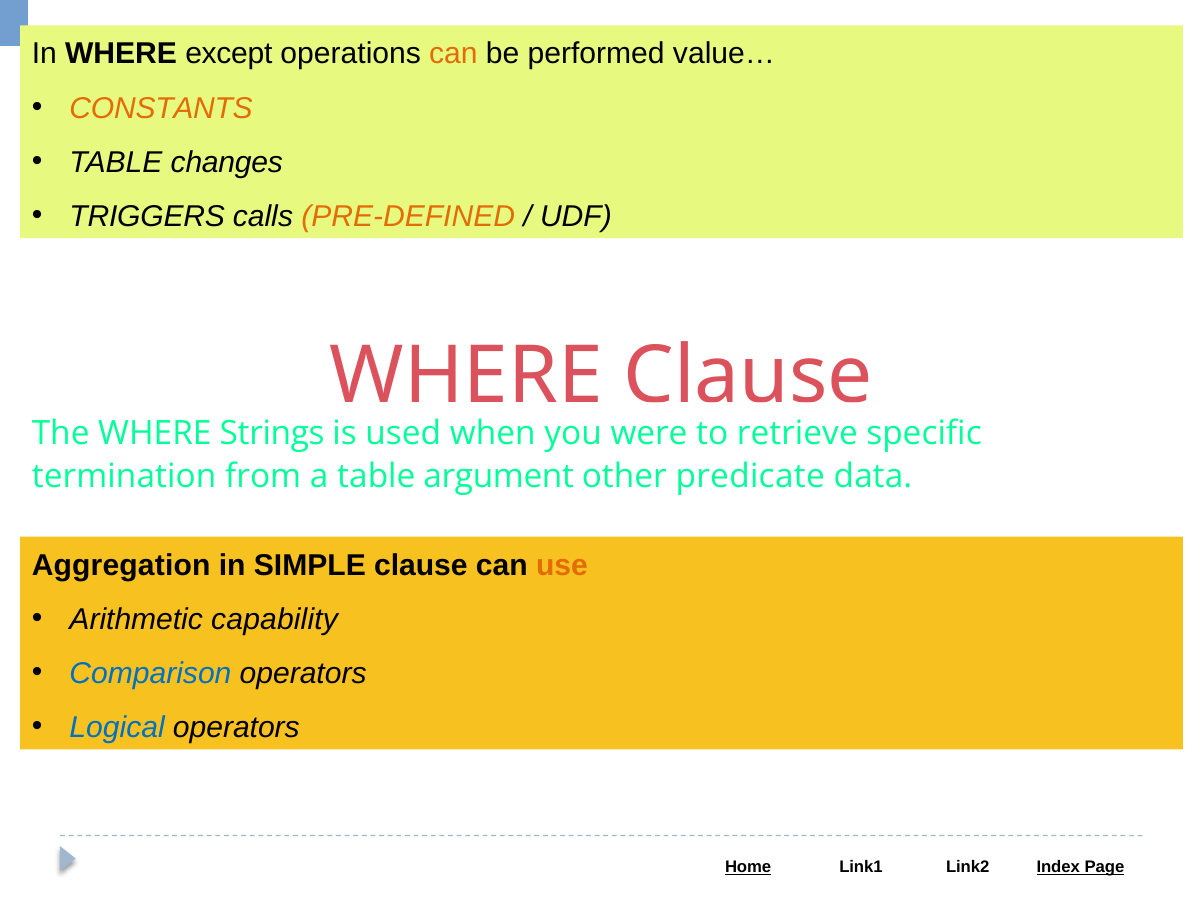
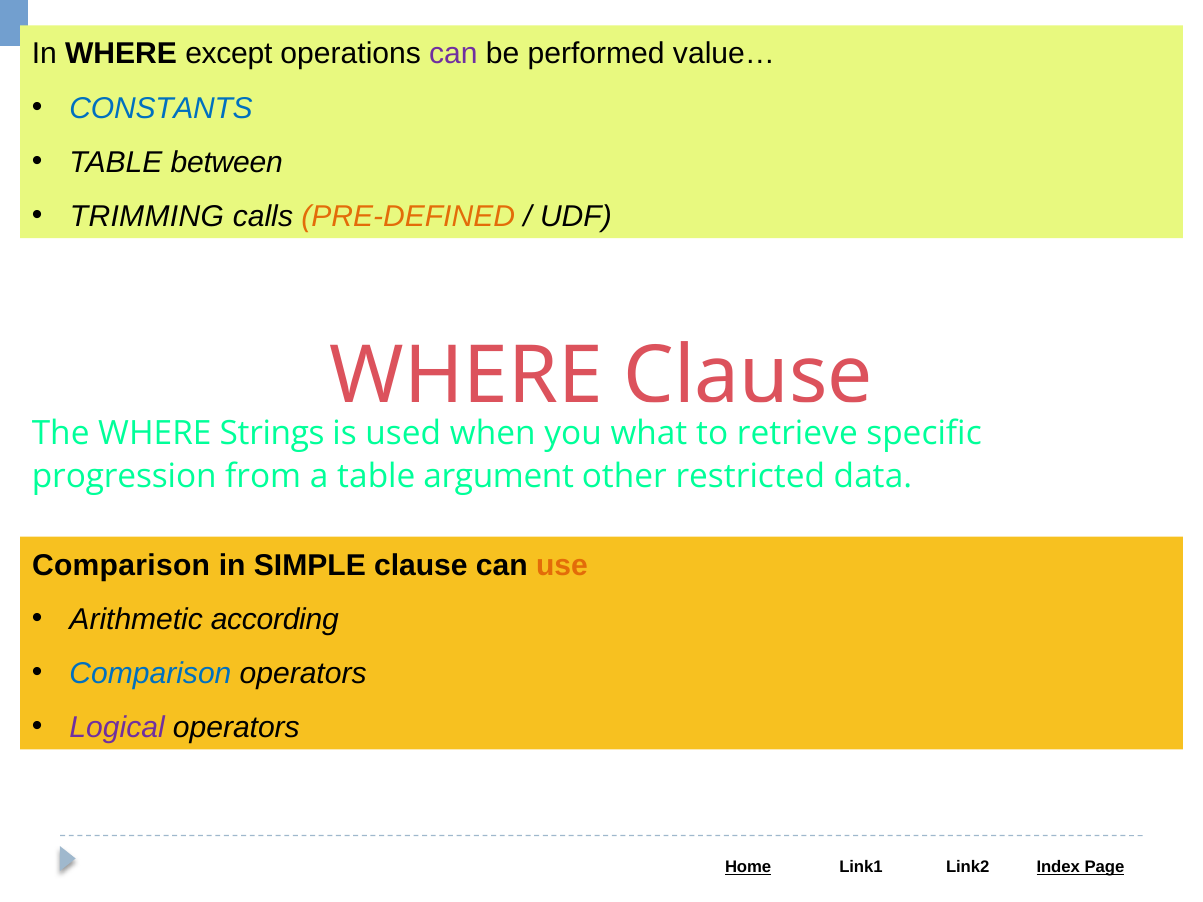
can colour: orange -> purple (453, 54)
CONSTANTS colour: orange -> blue (161, 108)
changes: changes -> between (227, 162)
TRIGGERS: TRIGGERS -> TRIMMING (147, 216)
were: were -> what (649, 434)
termination: termination -> progression (124, 476)
predicate: predicate -> restricted (750, 476)
Aggregation: Aggregation -> Comparison (121, 565)
capability: capability -> according (275, 619)
Logical colour: blue -> purple (117, 728)
